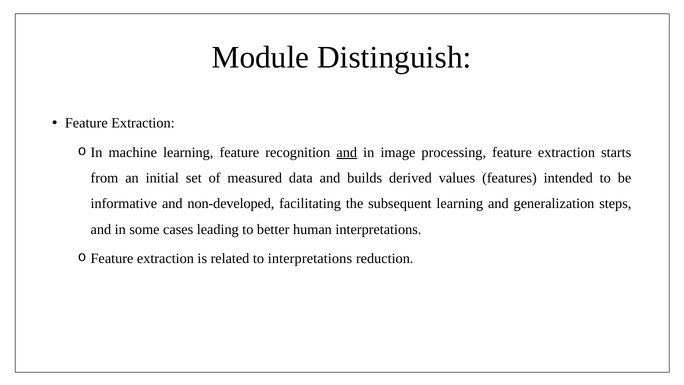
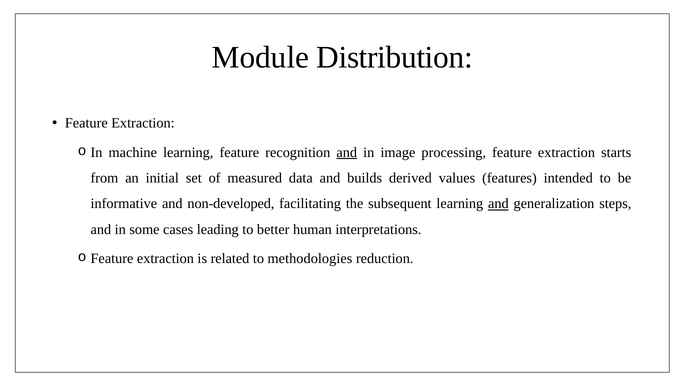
Distinguish: Distinguish -> Distribution (395, 57)
and underline: none -> present (498, 204)
to interpretations: interpretations -> methodologies (310, 258)
